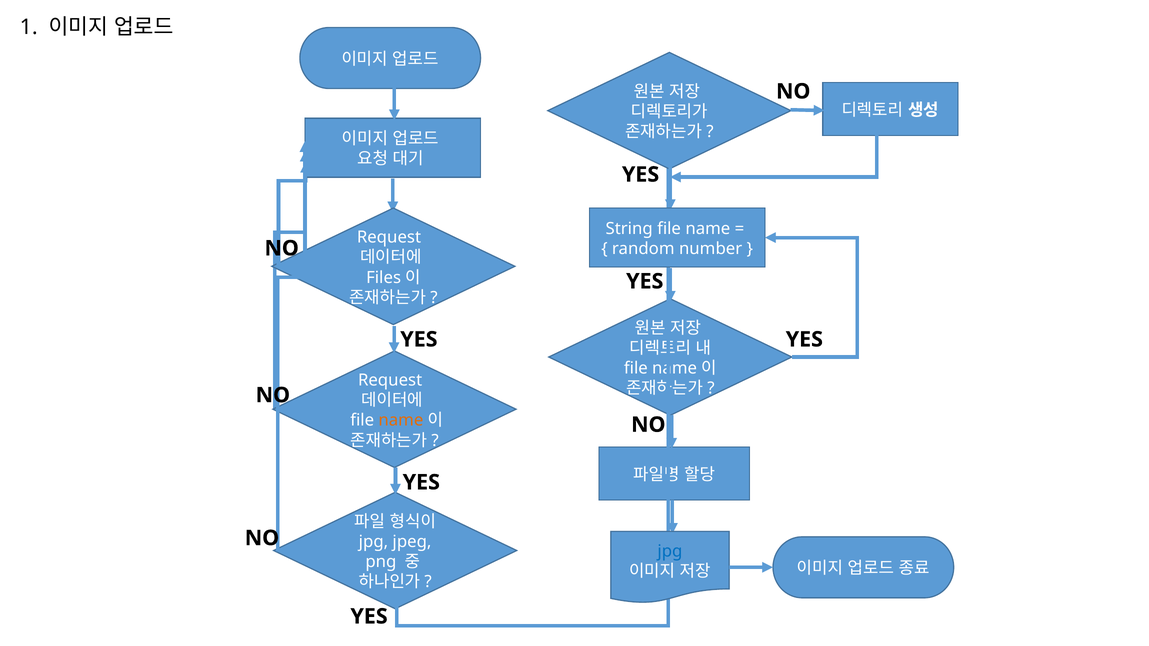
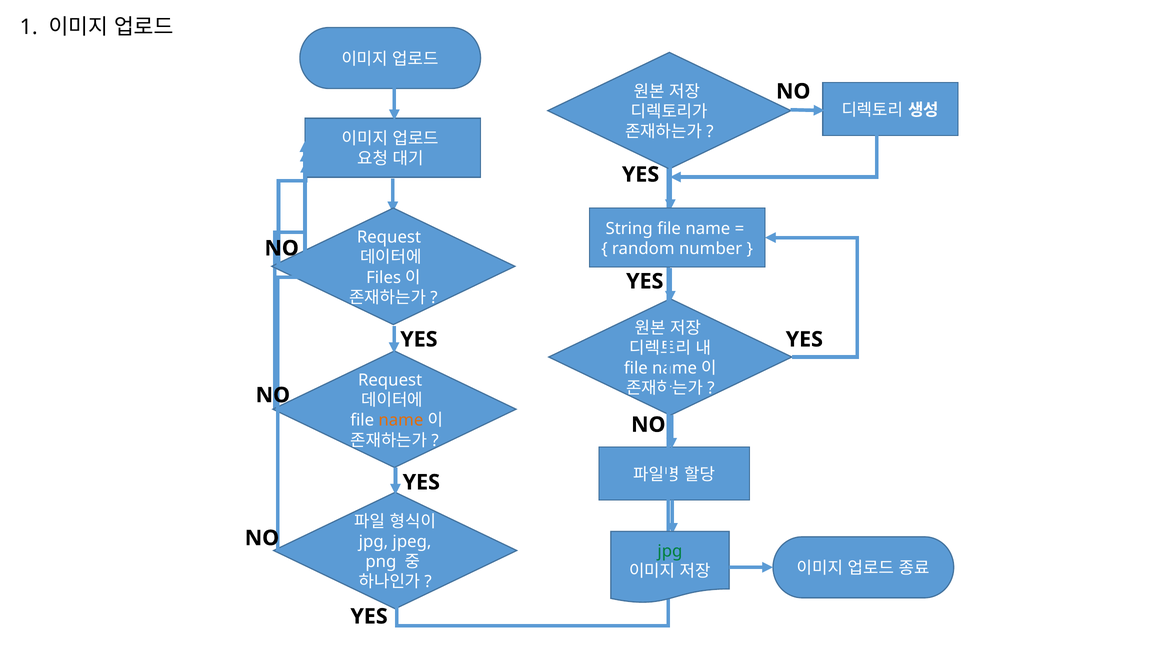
jpg colour: blue -> green (670, 552)
